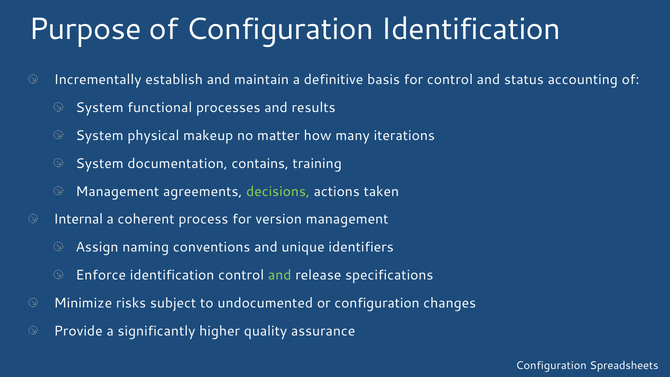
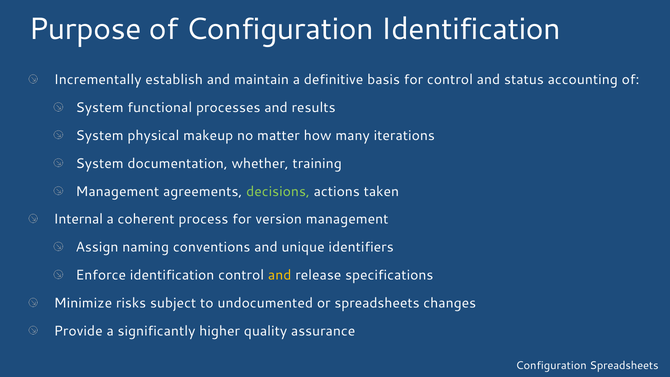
contains: contains -> whether (260, 163)
and colour: light green -> yellow (280, 275)
or configuration: configuration -> spreadsheets (377, 303)
